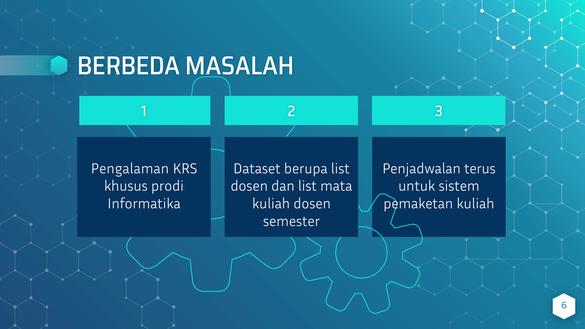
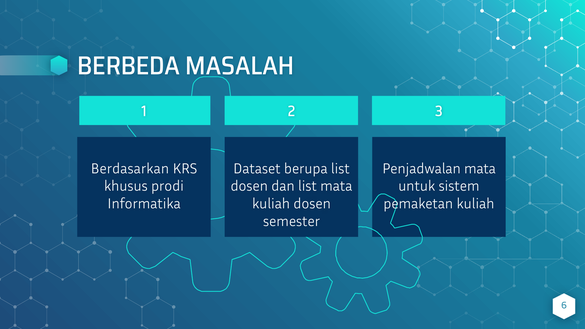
Pengalaman: Pengalaman -> Berdasarkan (130, 169)
Penjadwalan terus: terus -> mata (480, 169)
